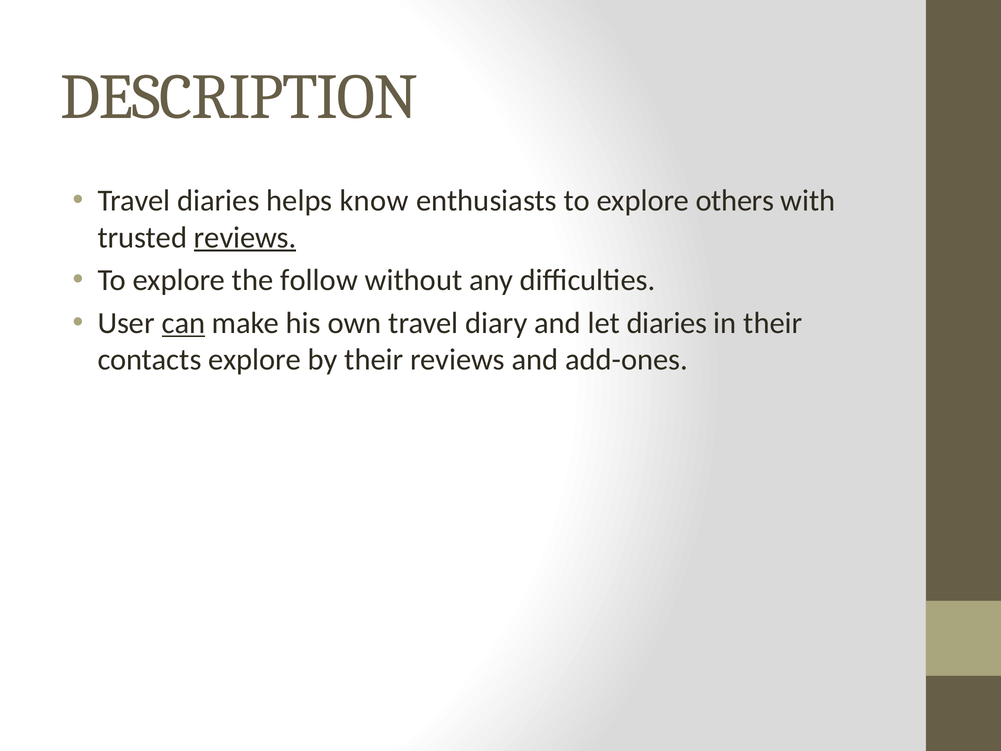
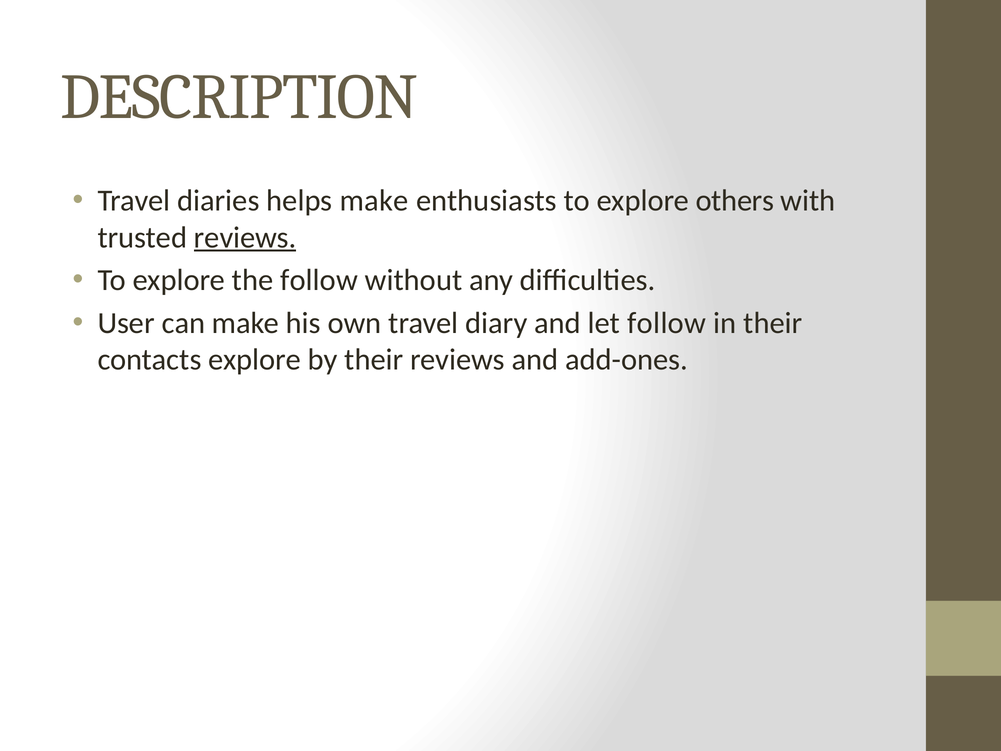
helps know: know -> make (374, 201)
can underline: present -> none (183, 323)
let diaries: diaries -> follow (667, 323)
